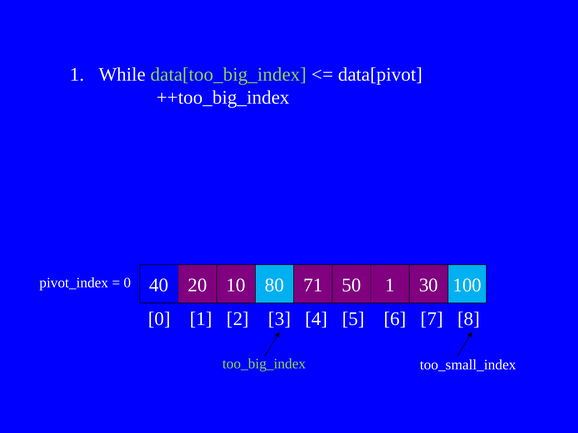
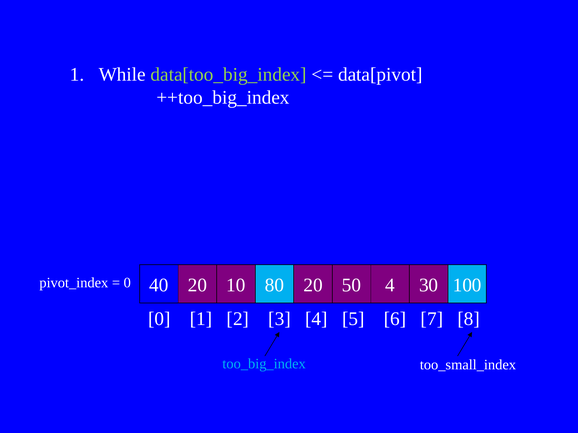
80 71: 71 -> 20 (313, 286)
50 1: 1 -> 4 (390, 286)
too_big_index colour: light green -> light blue (264, 364)
